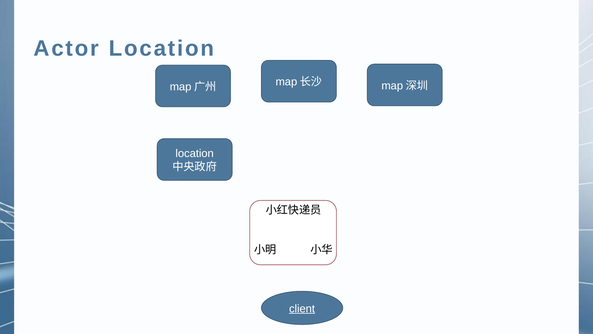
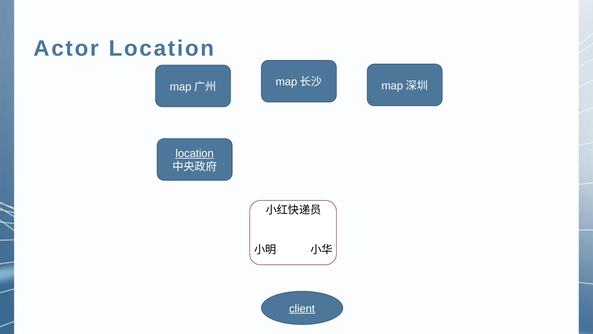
location underline: none -> present (195, 153)
